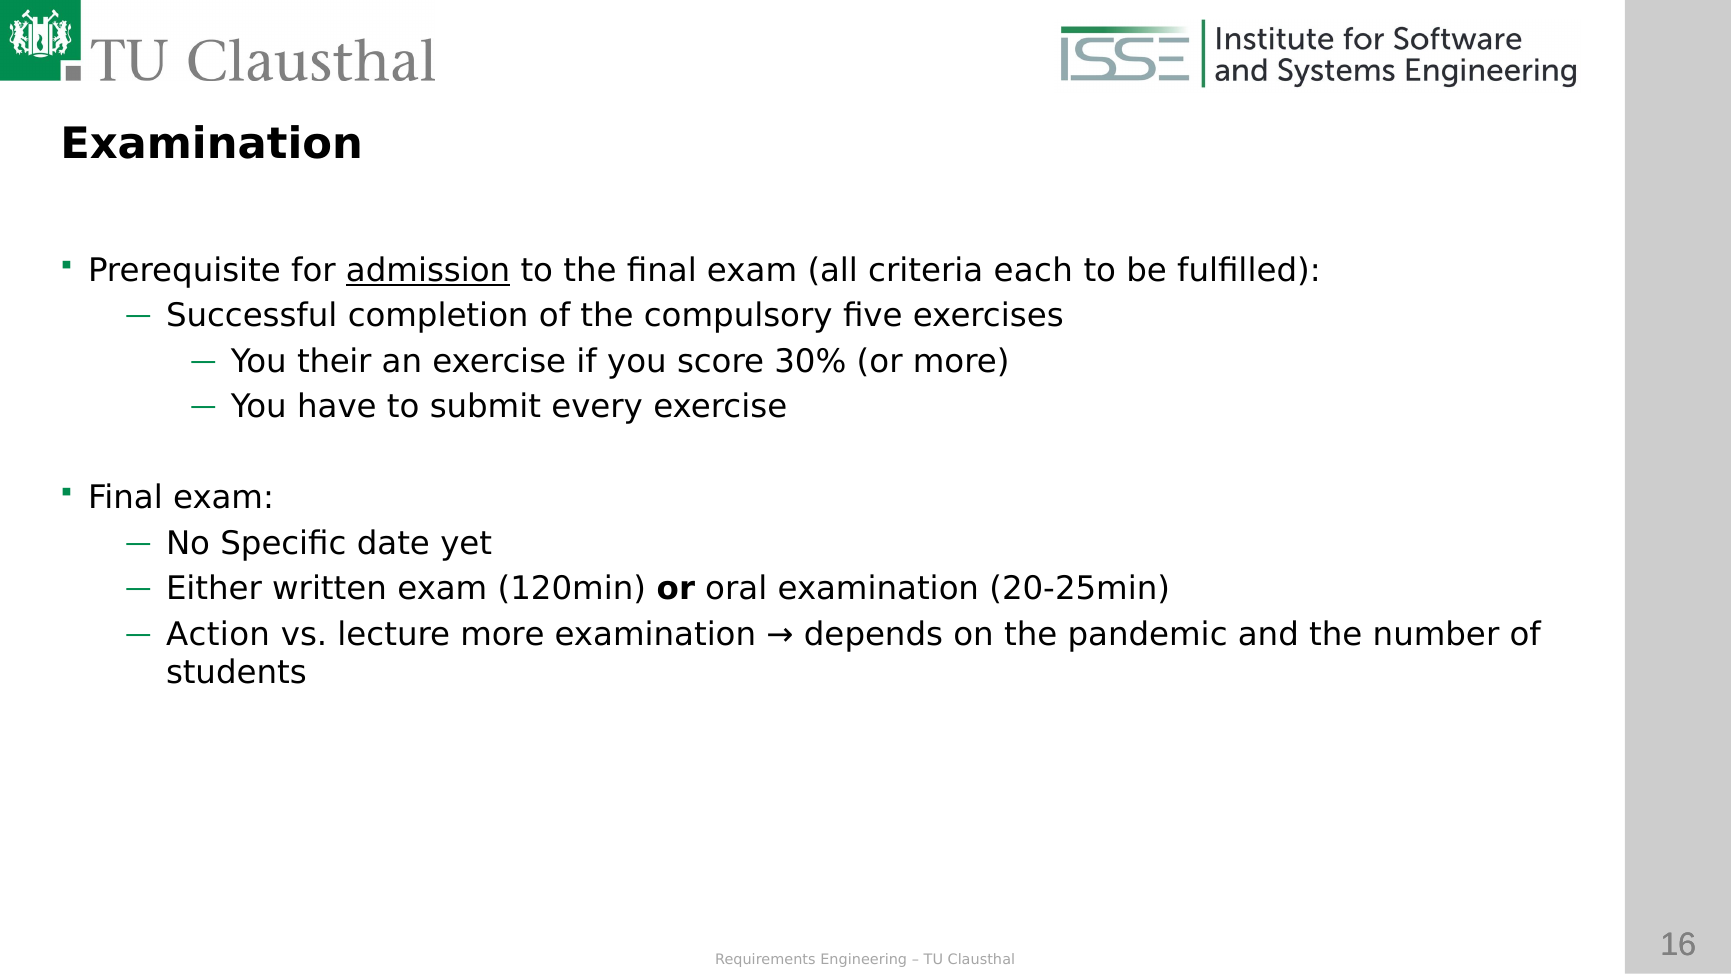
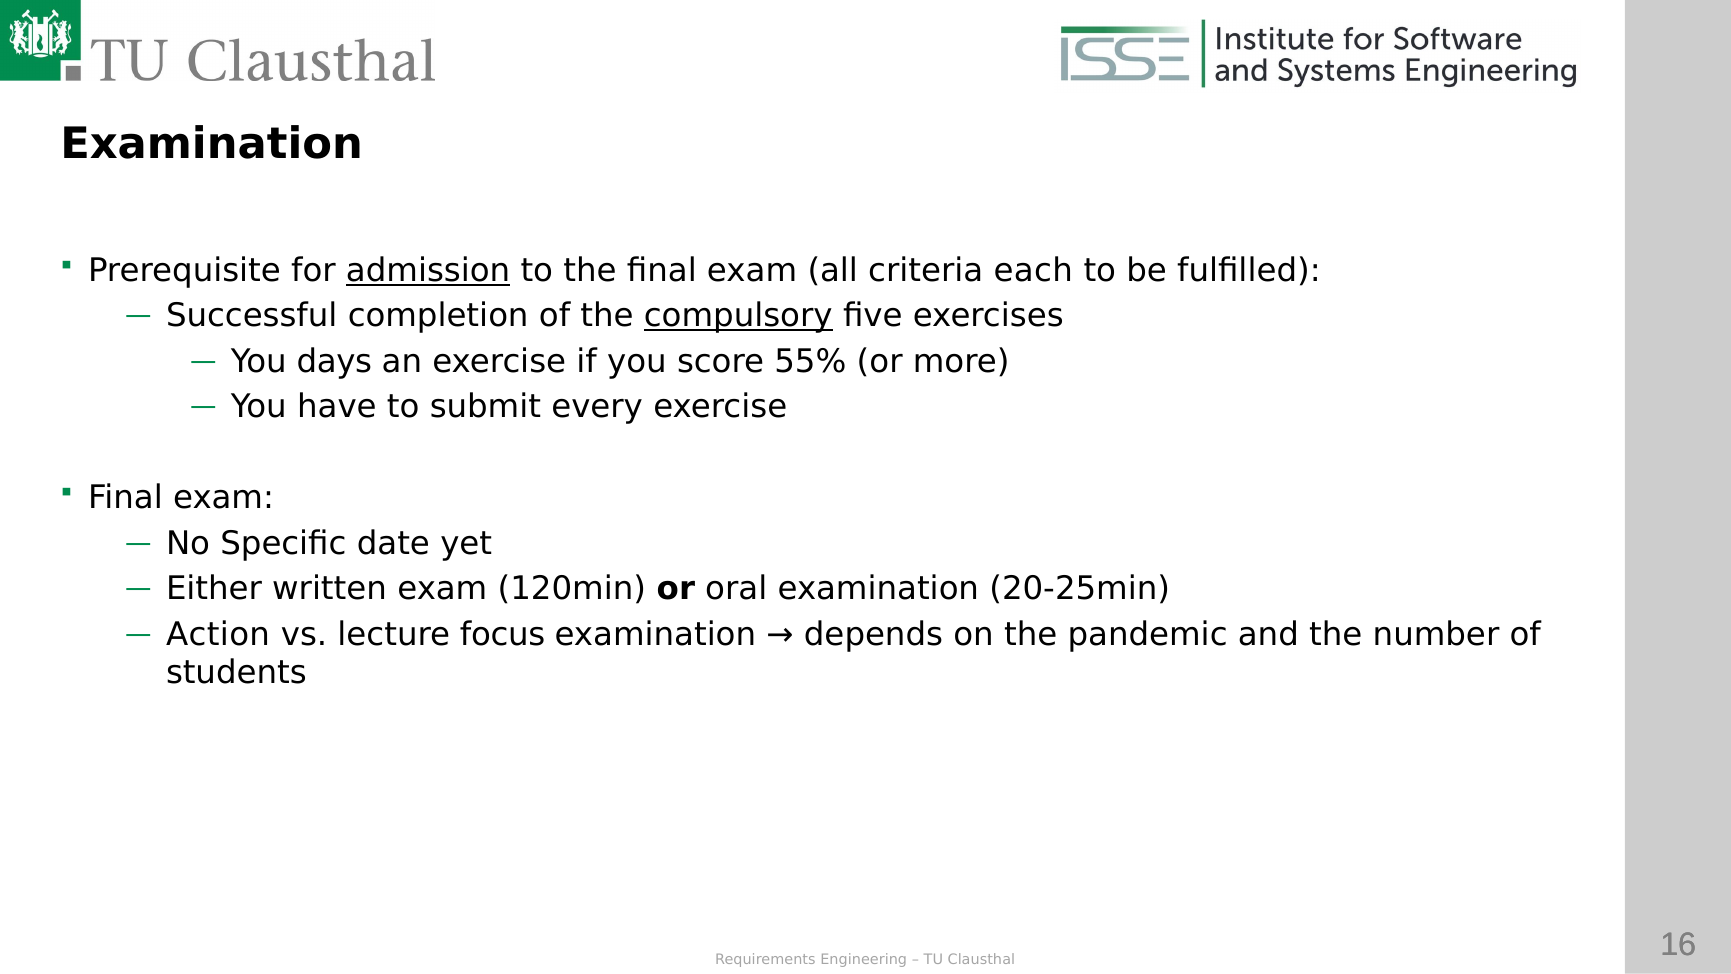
compulsory underline: none -> present (738, 316)
their: their -> days (334, 361)
30%: 30% -> 55% (810, 361)
lecture more: more -> focus (503, 634)
